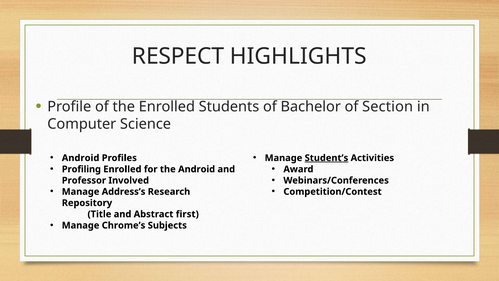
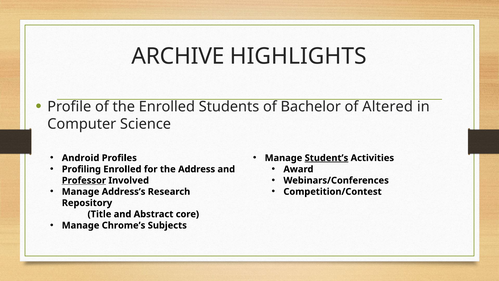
RESPECT: RESPECT -> ARCHIVE (178, 56)
Section: Section -> Altered (388, 107)
the Android: Android -> Address (197, 169)
Professor underline: none -> present (84, 180)
first: first -> core (187, 214)
